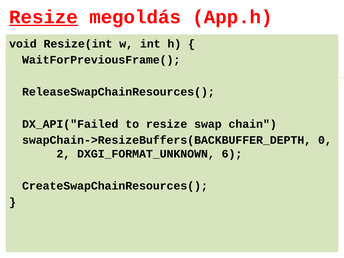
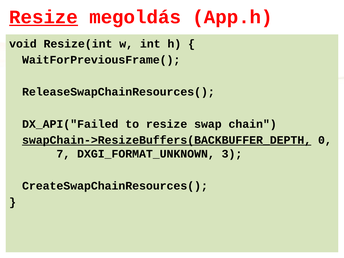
swapChain->ResizeBuffers(BACKBUFFER_DEPTH underline: none -> present (167, 140)
2: 2 -> 7 (63, 154)
6: 6 -> 3 (232, 154)
